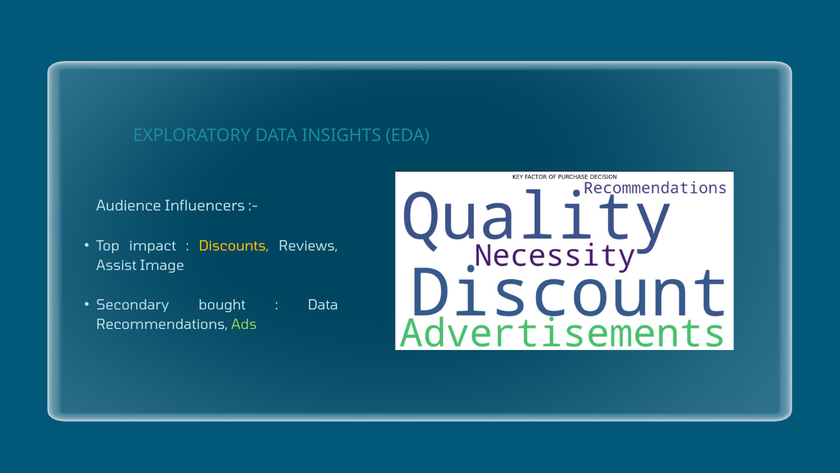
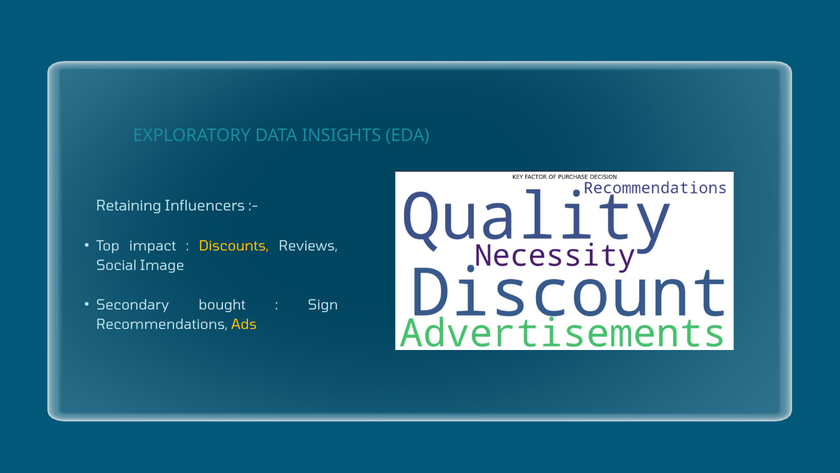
Audience: Audience -> Retaining (129, 206)
Assist: Assist -> Social (116, 265)
Data: Data -> Sign (323, 305)
Ads colour: light green -> yellow (244, 324)
